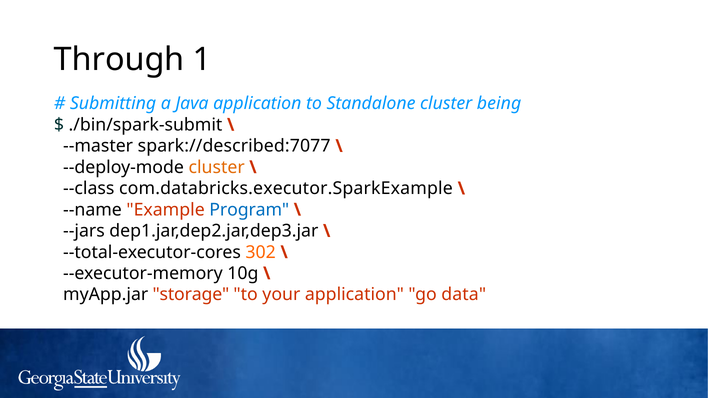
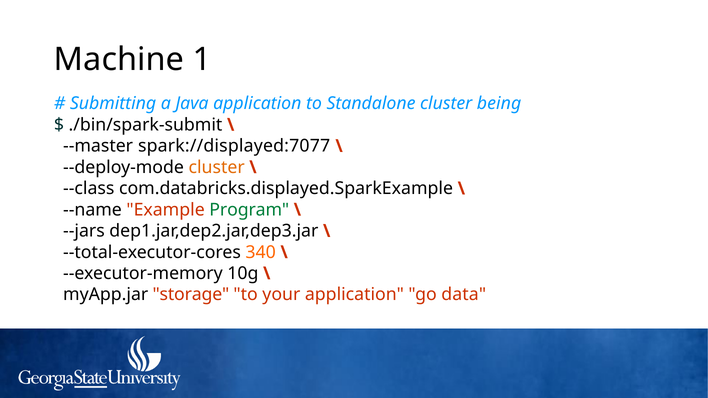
Through: Through -> Machine (119, 59)
spark://described:7077: spark://described:7077 -> spark://displayed:7077 (234, 146)
com.databricks.executor.SparkExample: com.databricks.executor.SparkExample -> com.databricks.displayed.SparkExample (286, 189)
Program colour: blue -> green (249, 210)
302: 302 -> 340 (261, 252)
